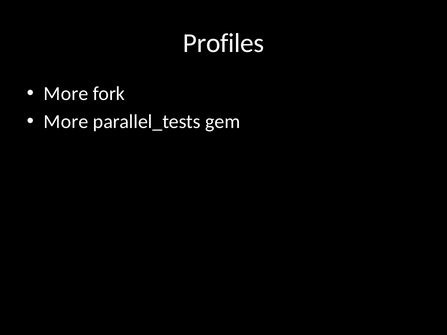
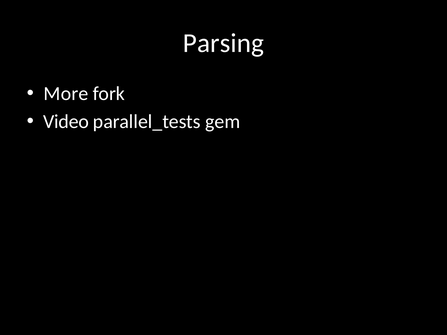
Profiles: Profiles -> Parsing (223, 43)
More: More -> Video (66, 122)
